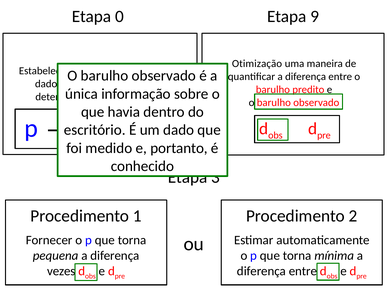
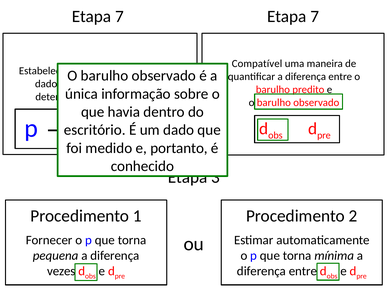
0: 0 -> 7 (119, 16)
9: 9 -> 7 (315, 16)
Otimização: Otimização -> Compatível (257, 64)
